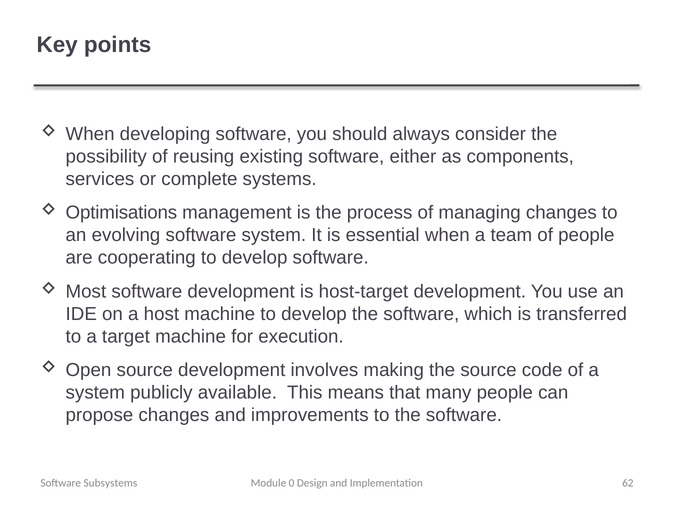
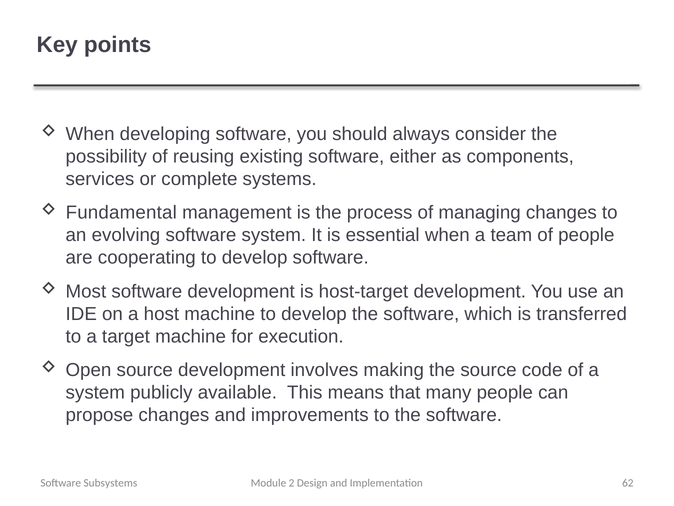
Optimisations: Optimisations -> Fundamental (121, 212)
0: 0 -> 2 (292, 483)
